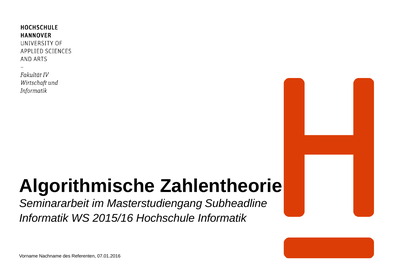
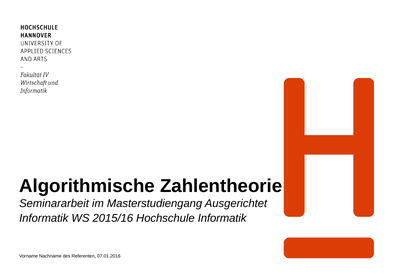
Subheadline: Subheadline -> Ausgerichtet (236, 203)
